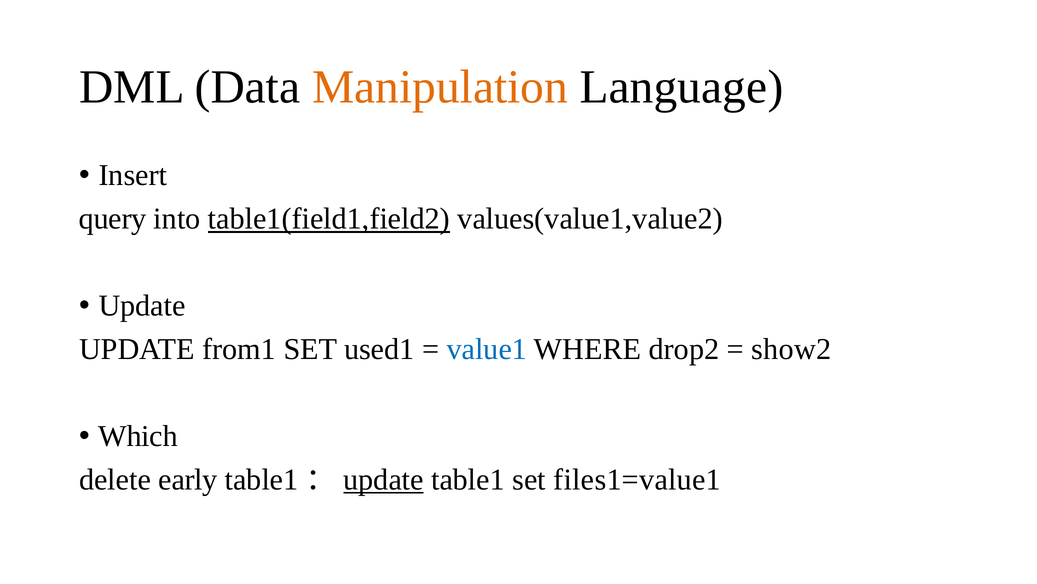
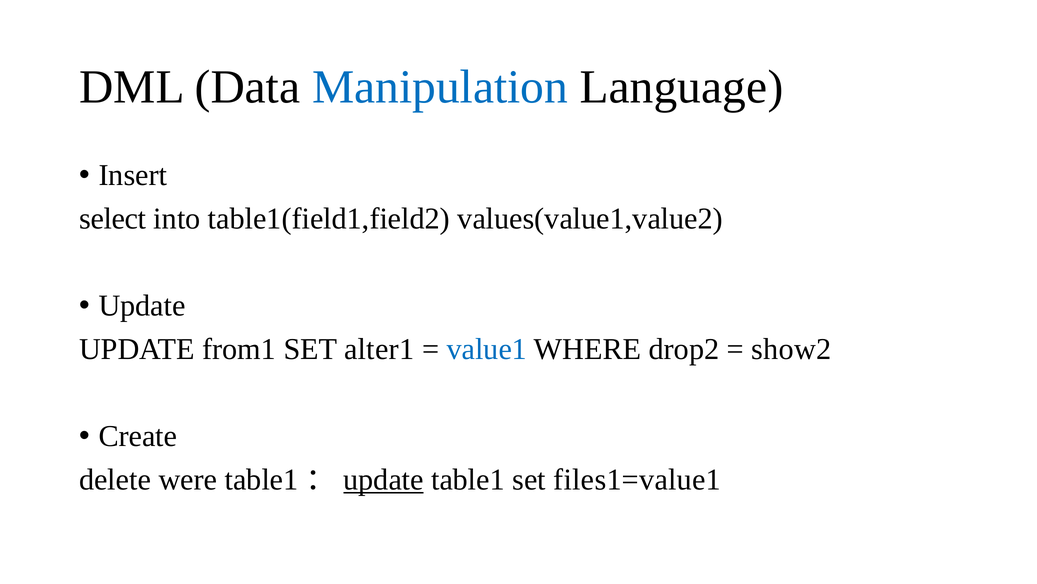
Manipulation colour: orange -> blue (440, 87)
query: query -> select (113, 219)
table1(field1,field2 underline: present -> none (329, 219)
used1: used1 -> alter1 (379, 349)
Which: Which -> Create (138, 436)
early: early -> were (188, 479)
